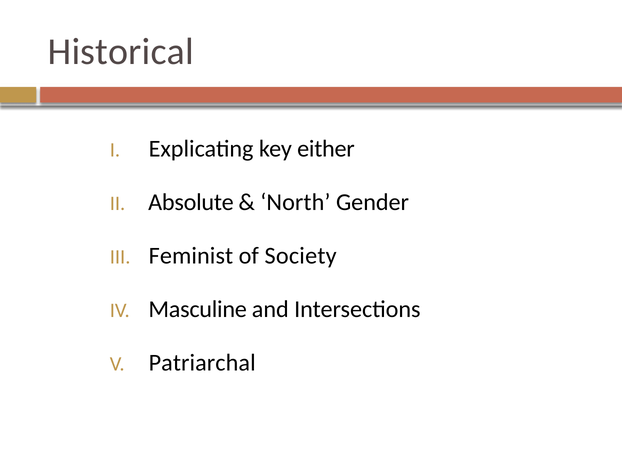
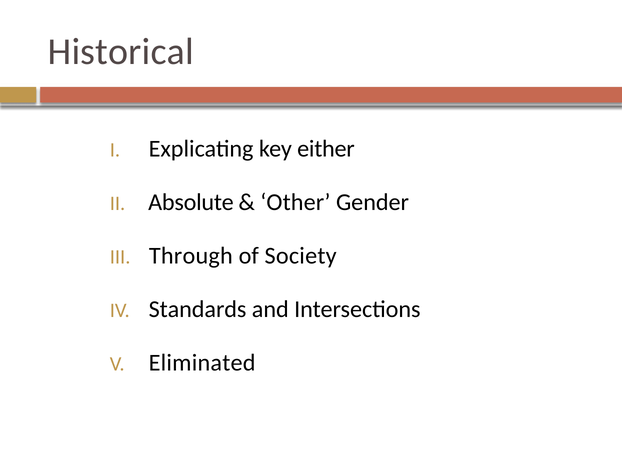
North: North -> Other (295, 202)
Feminist: Feminist -> Through (191, 256)
Masculine: Masculine -> Standards (198, 310)
Patriarchal: Patriarchal -> Eliminated (202, 363)
